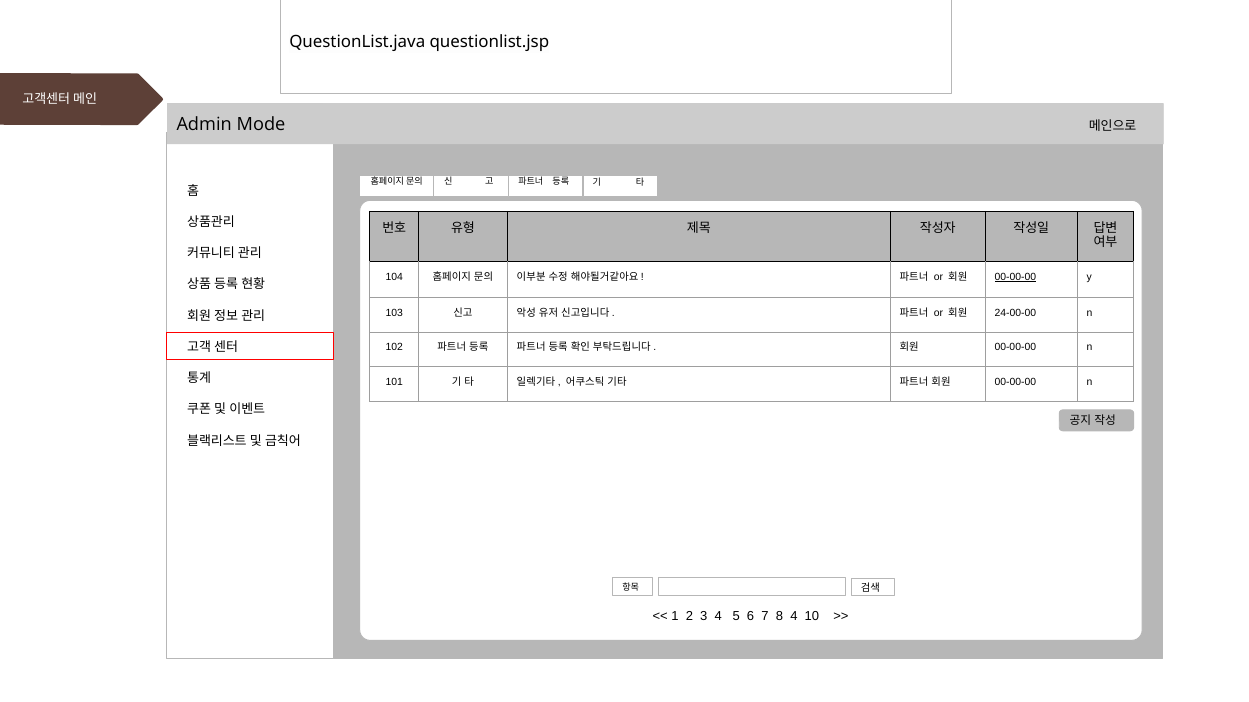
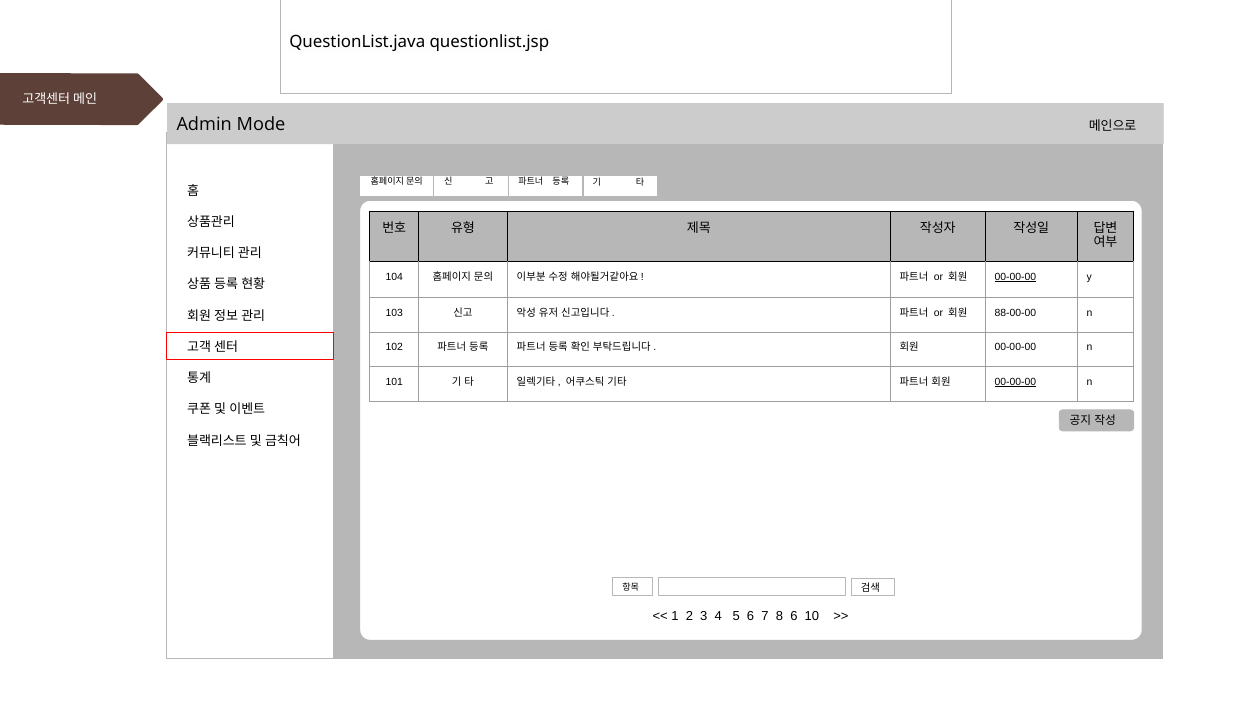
24-00-00: 24-00-00 -> 88-00-00 (1015, 313)
00-00-00 underline: none -> present (1015, 382)
8 4: 4 -> 6 (794, 616)
